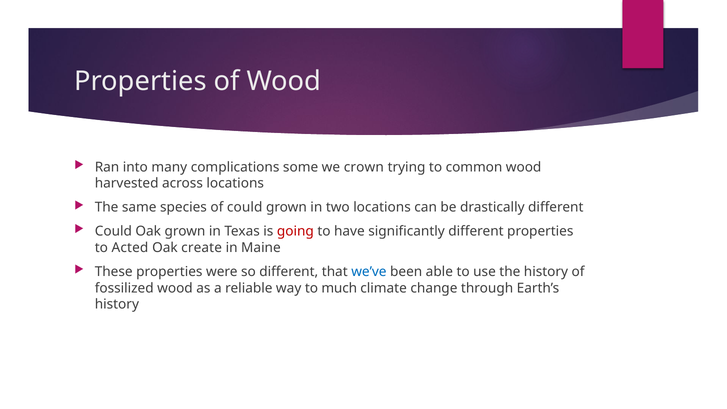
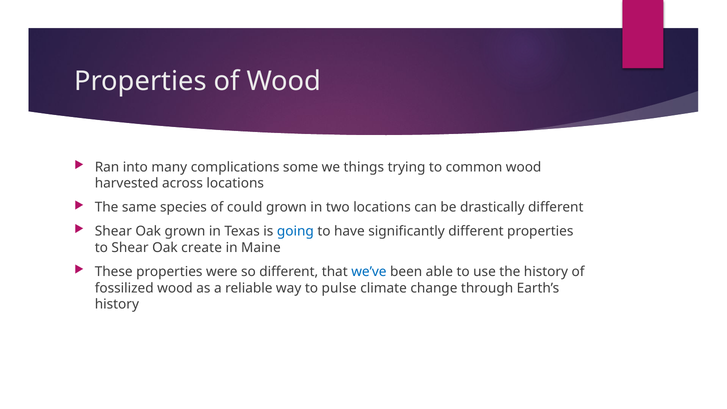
crown: crown -> things (364, 167)
Could: Could -> Shear (113, 231)
going colour: red -> blue (295, 231)
to Acted: Acted -> Shear (130, 248)
much: much -> pulse (339, 288)
